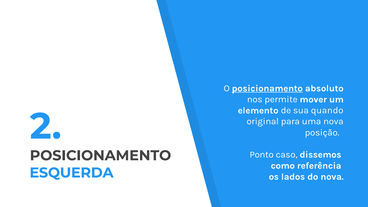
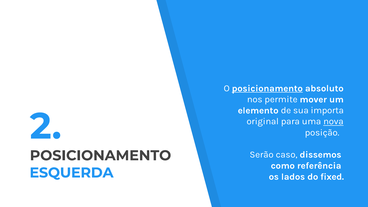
quando: quando -> importa (327, 110)
nova underline: none -> present (333, 121)
Ponto: Ponto -> Serão (262, 155)
do nova: nova -> fixed (332, 177)
